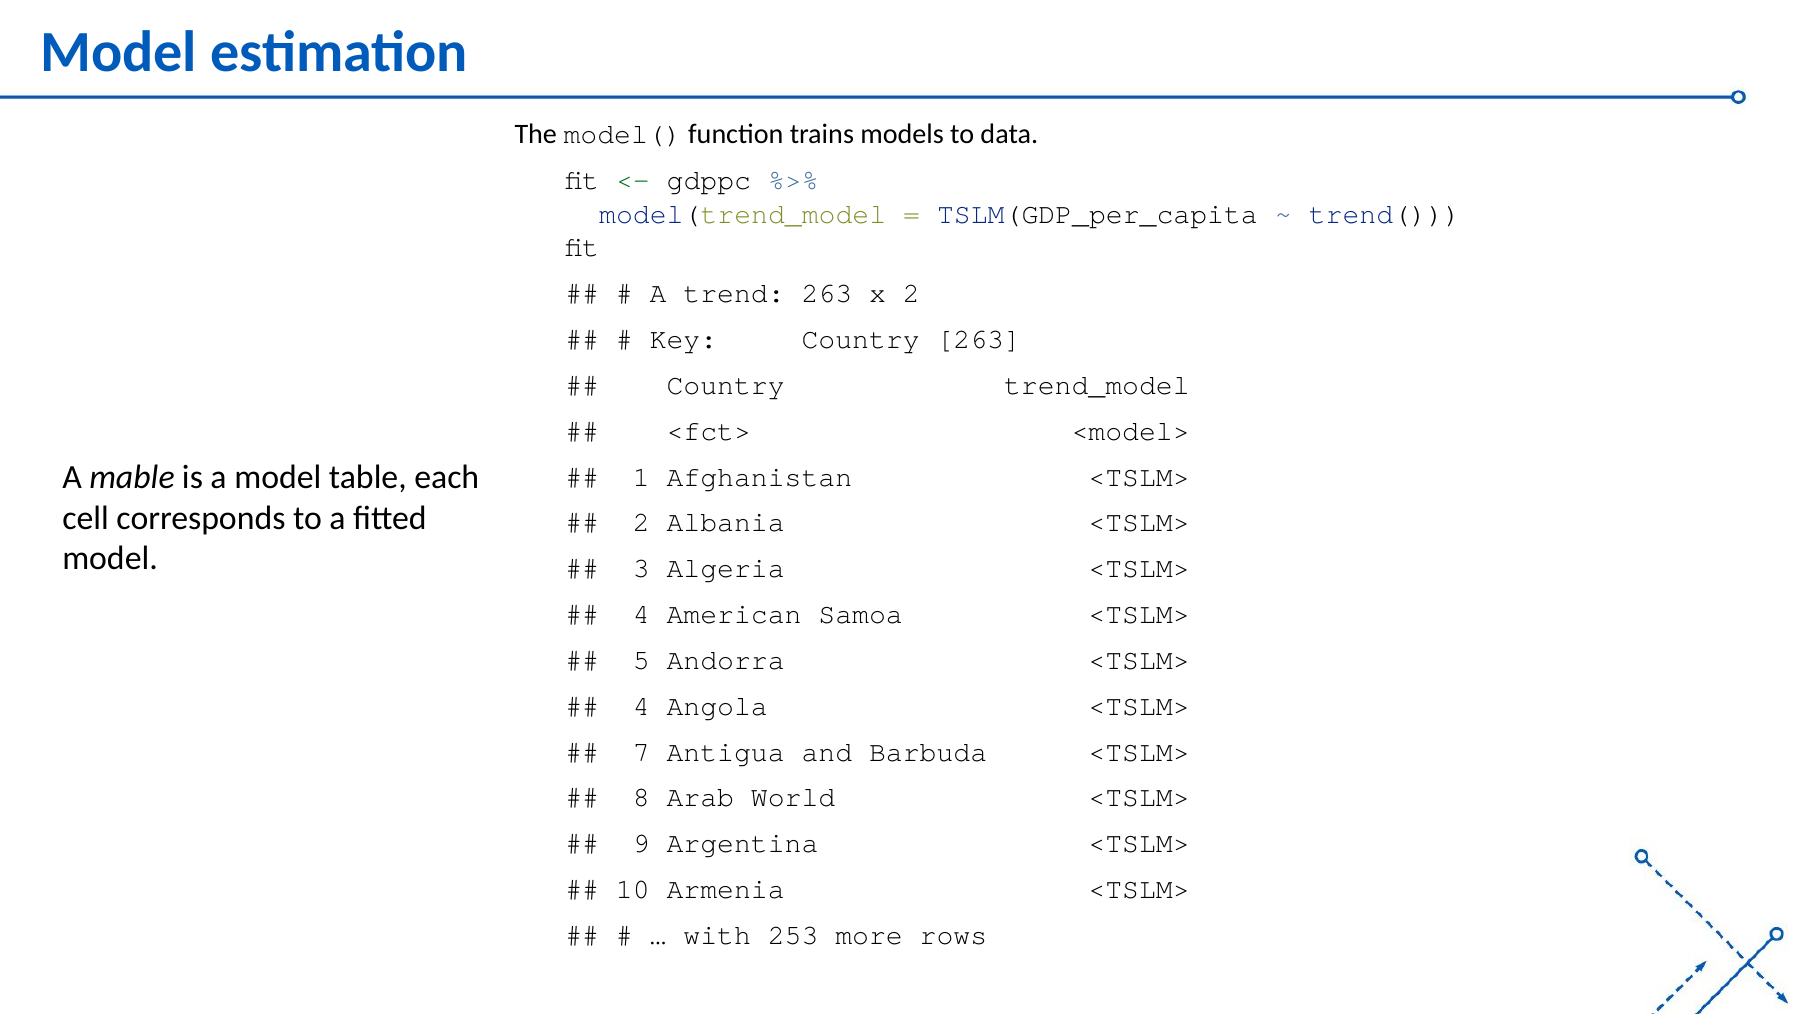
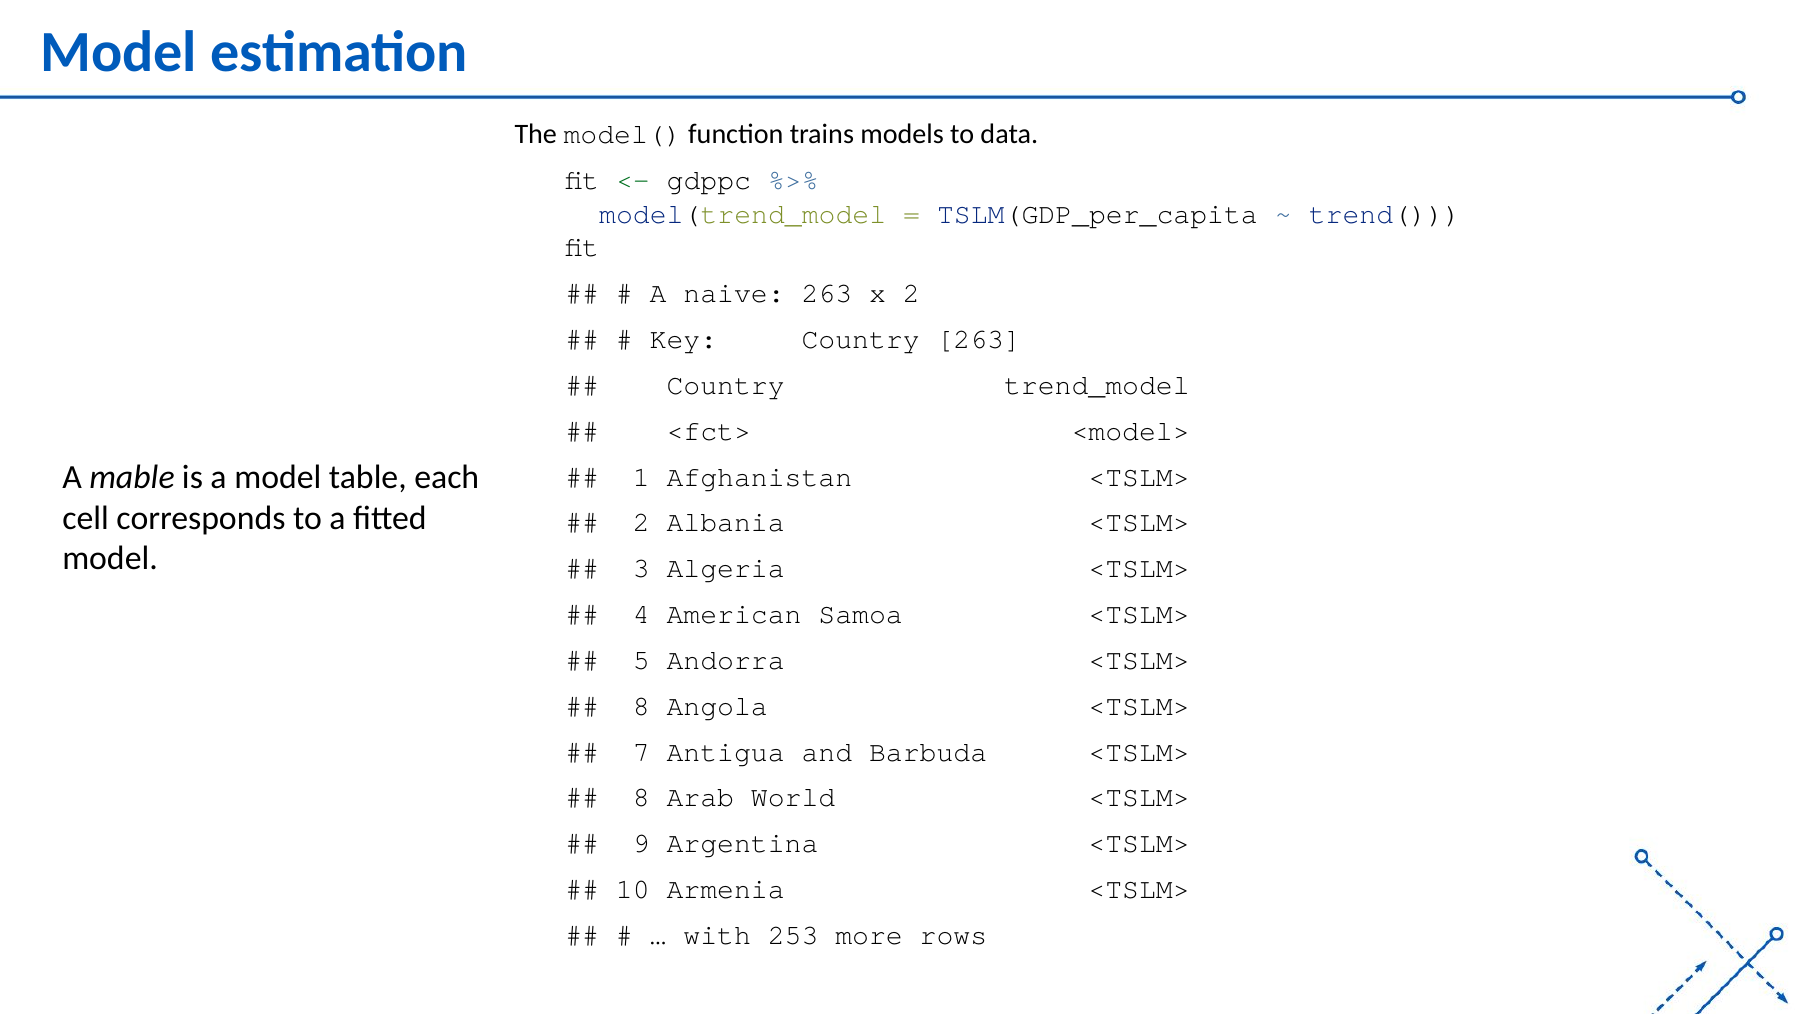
trend: trend -> naive (734, 293)
4: 4 -> 8 (641, 706)
